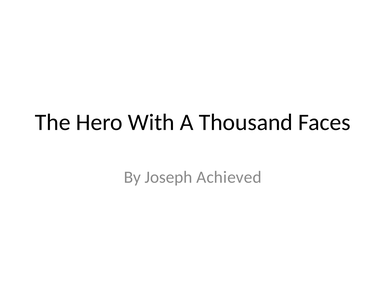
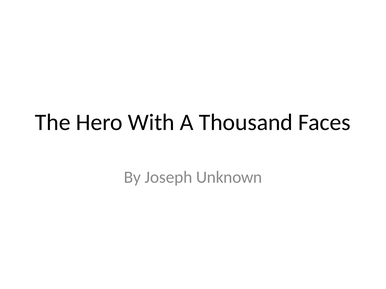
Achieved: Achieved -> Unknown (229, 177)
